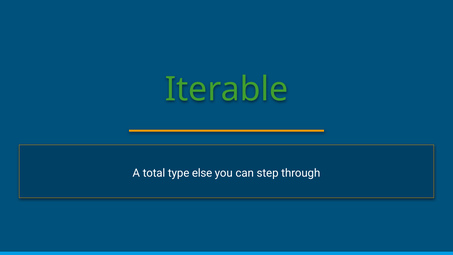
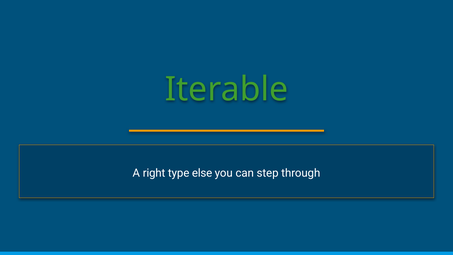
total: total -> right (154, 173)
